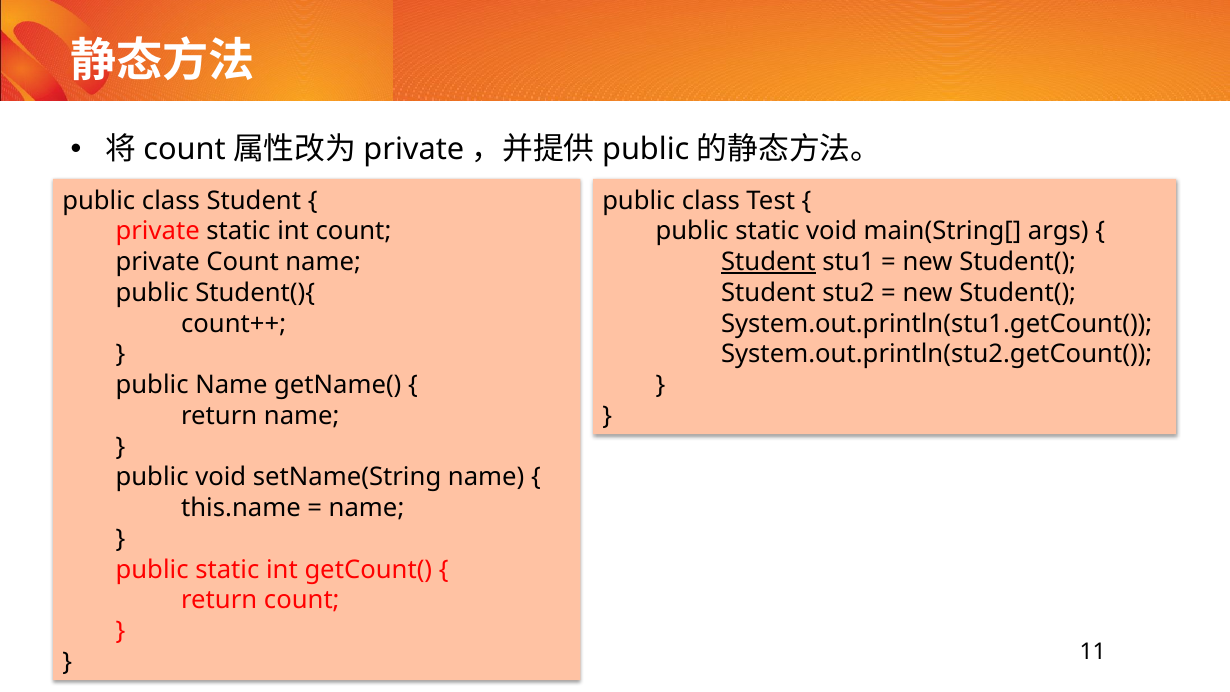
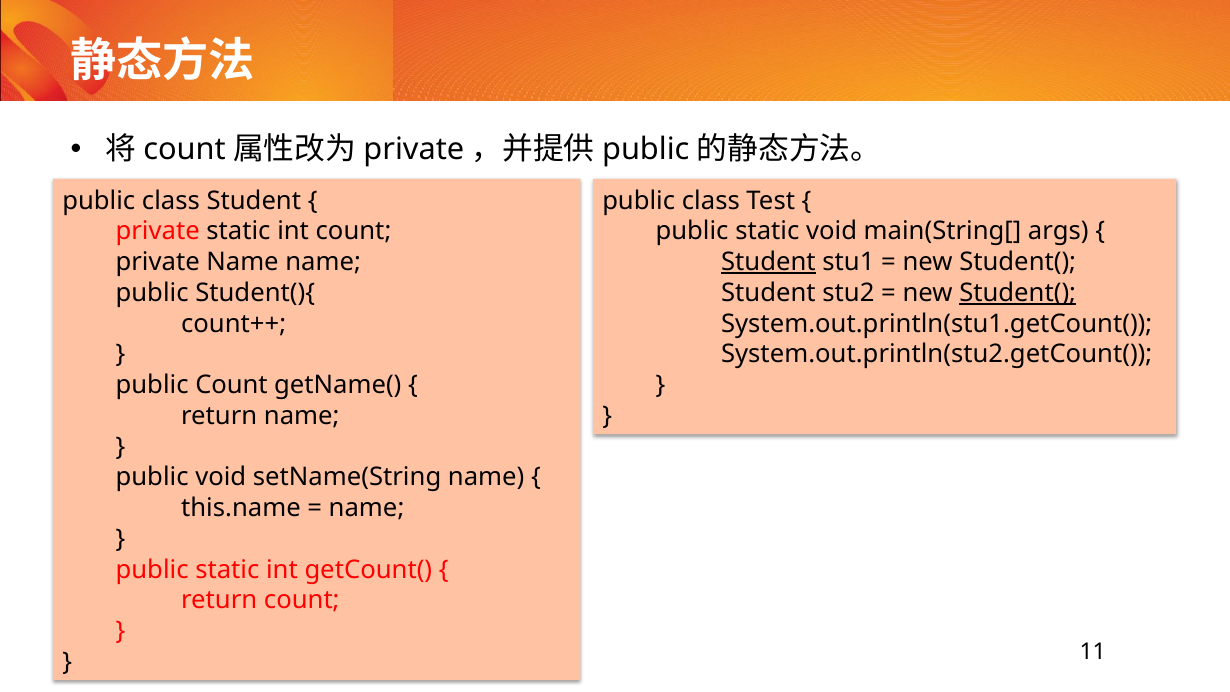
private Count: Count -> Name (243, 262)
Student( underline: none -> present (1018, 293)
public Name: Name -> Count (231, 385)
